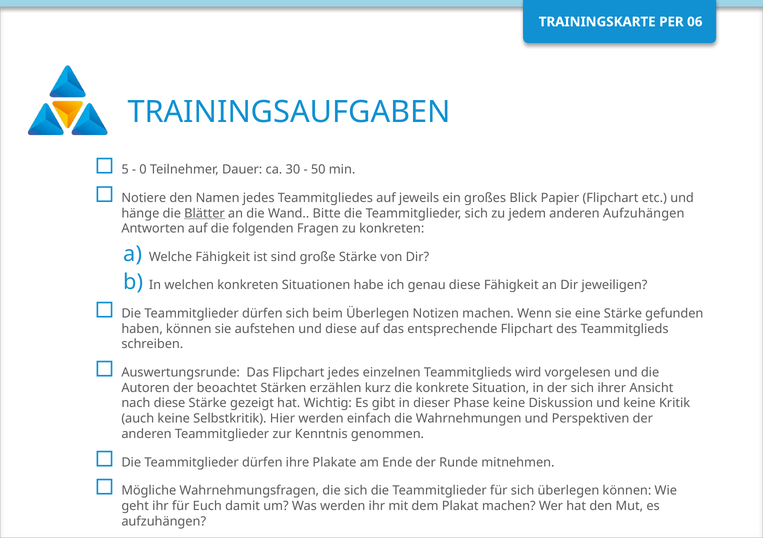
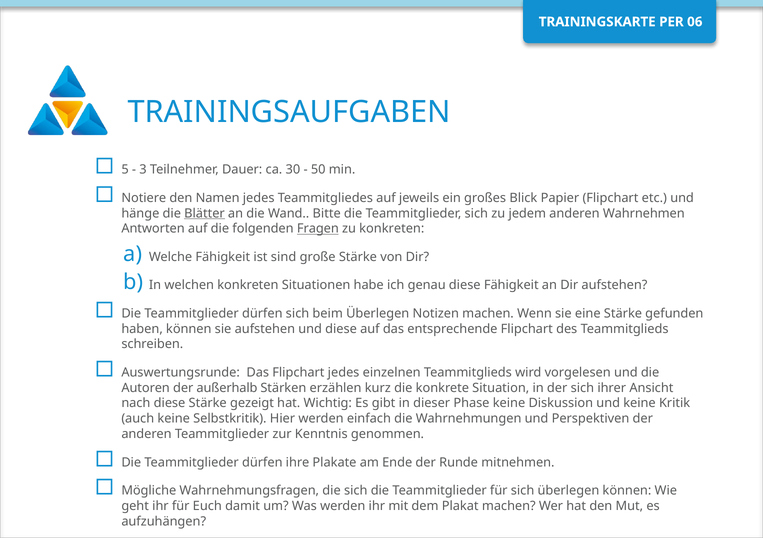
0: 0 -> 3 (143, 170)
anderen Aufzuhängen: Aufzuhängen -> Wahrnehmen (644, 213)
Fragen underline: none -> present (318, 229)
Dir jeweiligen: jeweiligen -> aufstehen (614, 285)
beoachtet: beoachtet -> außerhalb (227, 388)
